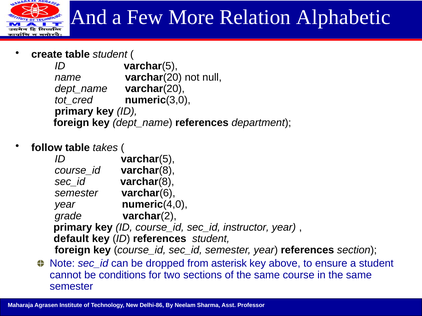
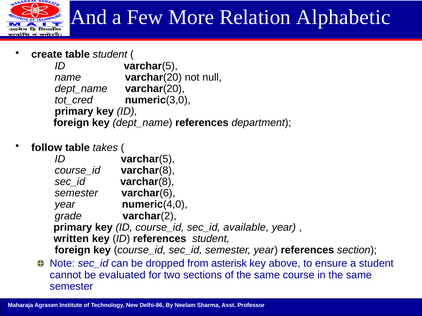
instructor: instructor -> available (246, 228)
default: default -> written (71, 239)
conditions: conditions -> evaluated (122, 275)
